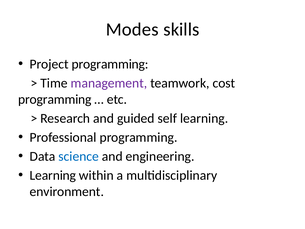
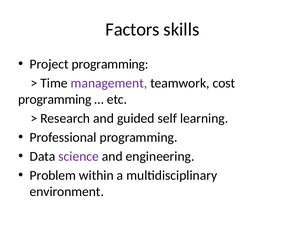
Modes: Modes -> Factors (132, 30)
science colour: blue -> purple (79, 156)
Learning: Learning -> Problem (53, 175)
